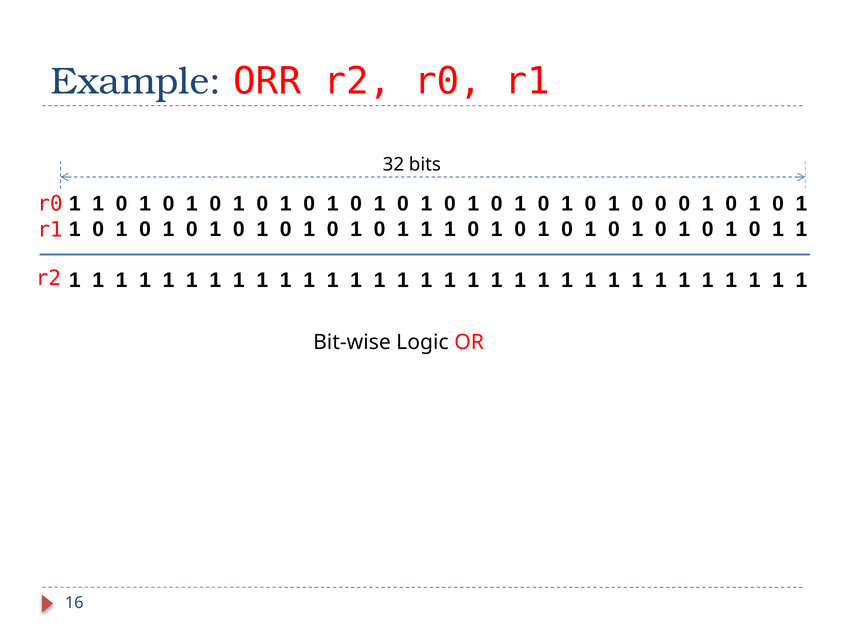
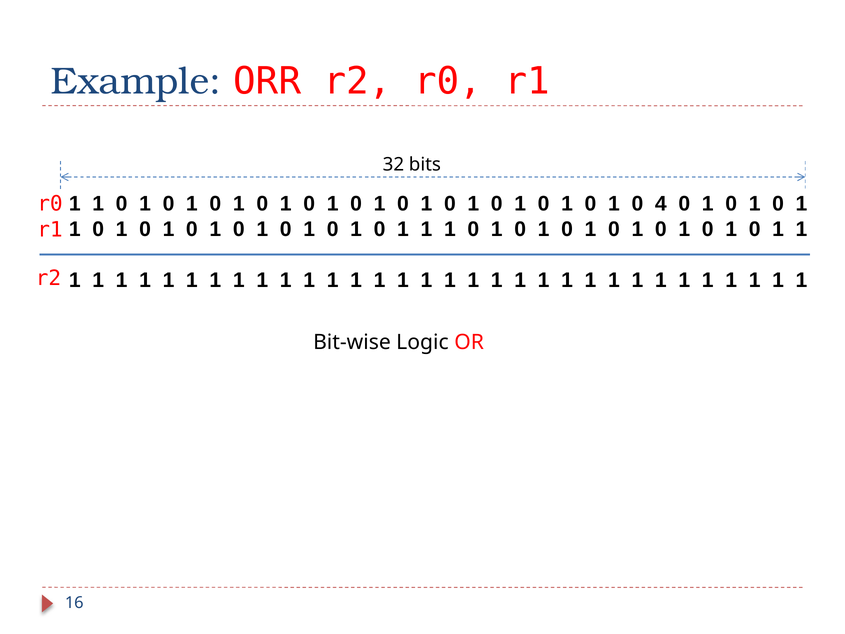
1 0 0: 0 -> 4 (661, 204)
